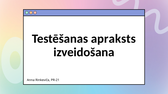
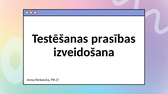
apraksts: apraksts -> prasības (113, 39)
